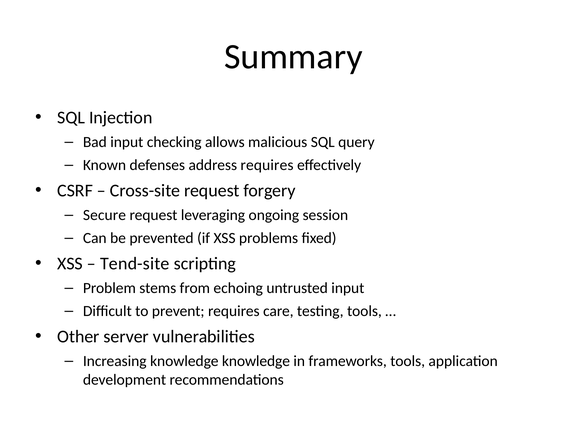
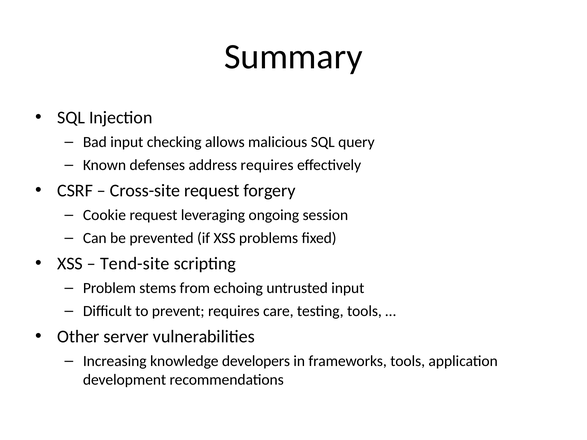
Secure: Secure -> Cookie (104, 215)
knowledge knowledge: knowledge -> developers (256, 361)
